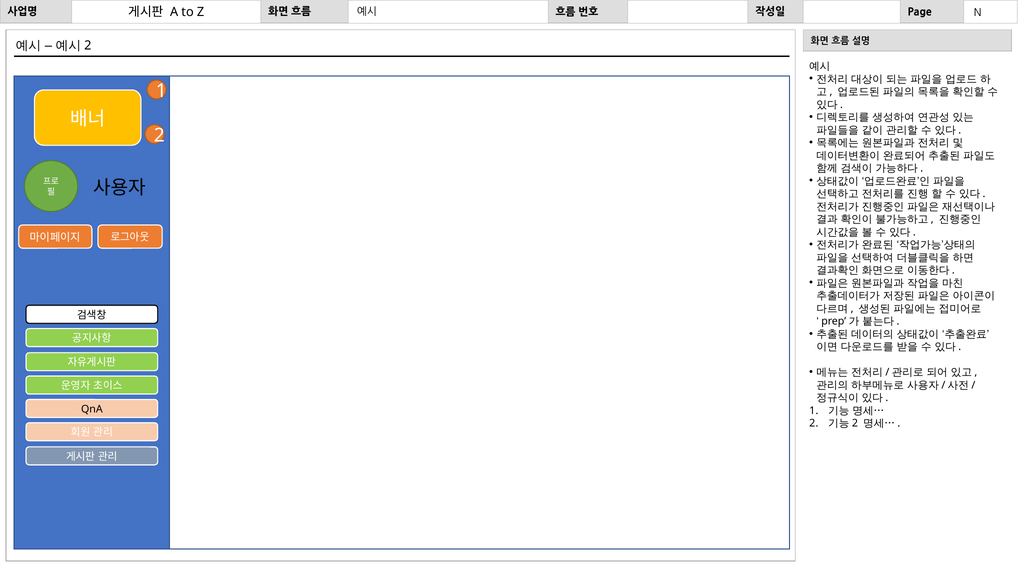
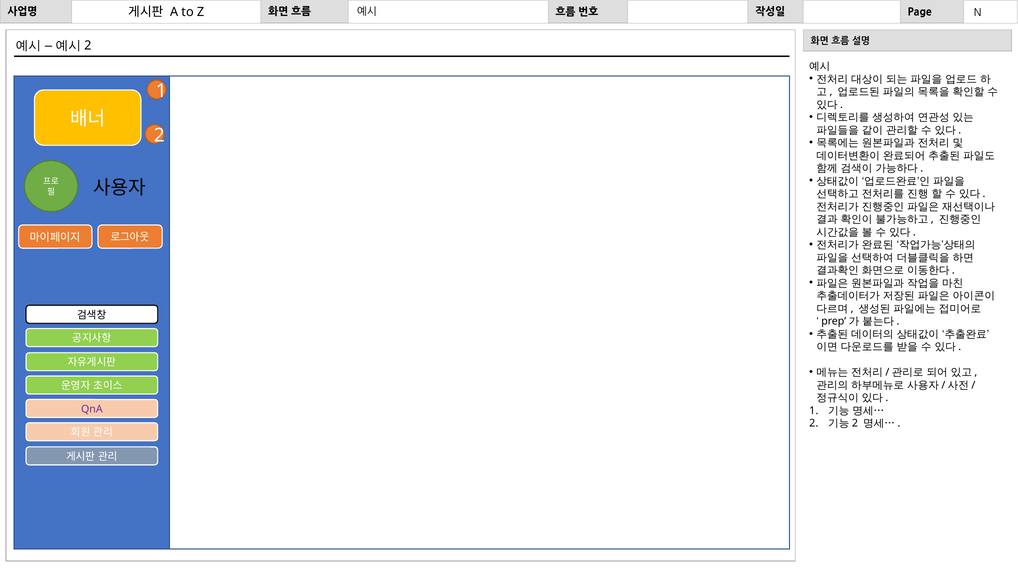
QnA colour: black -> purple (92, 409)
